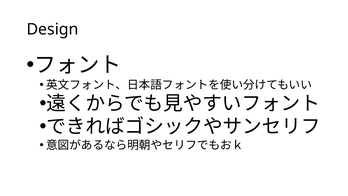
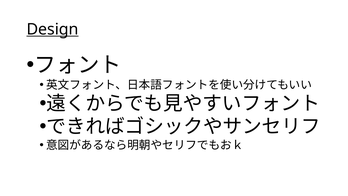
Design underline: none -> present (53, 29)
